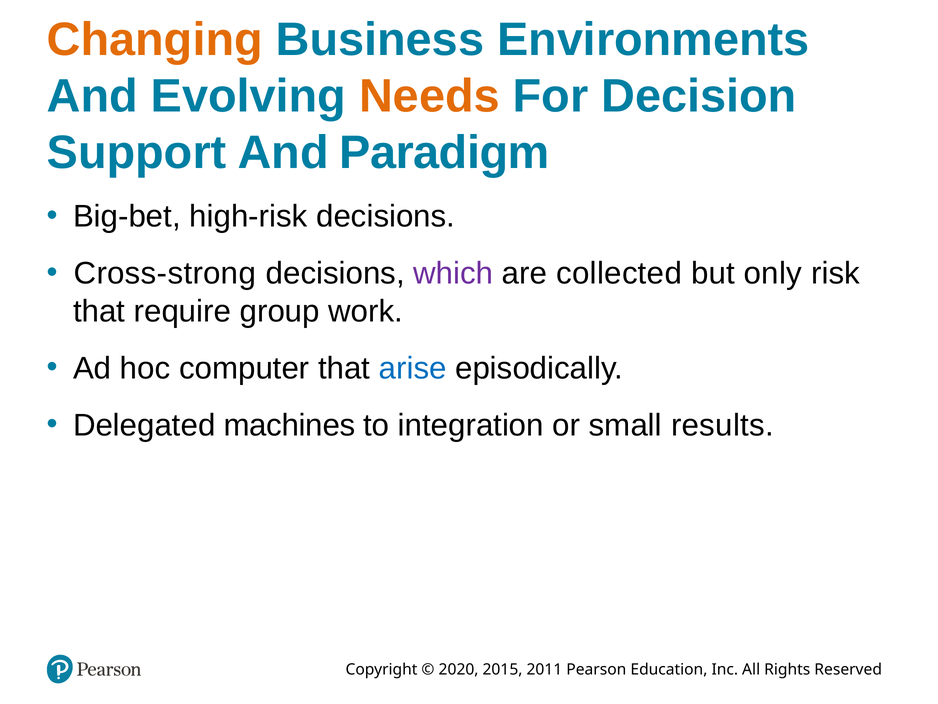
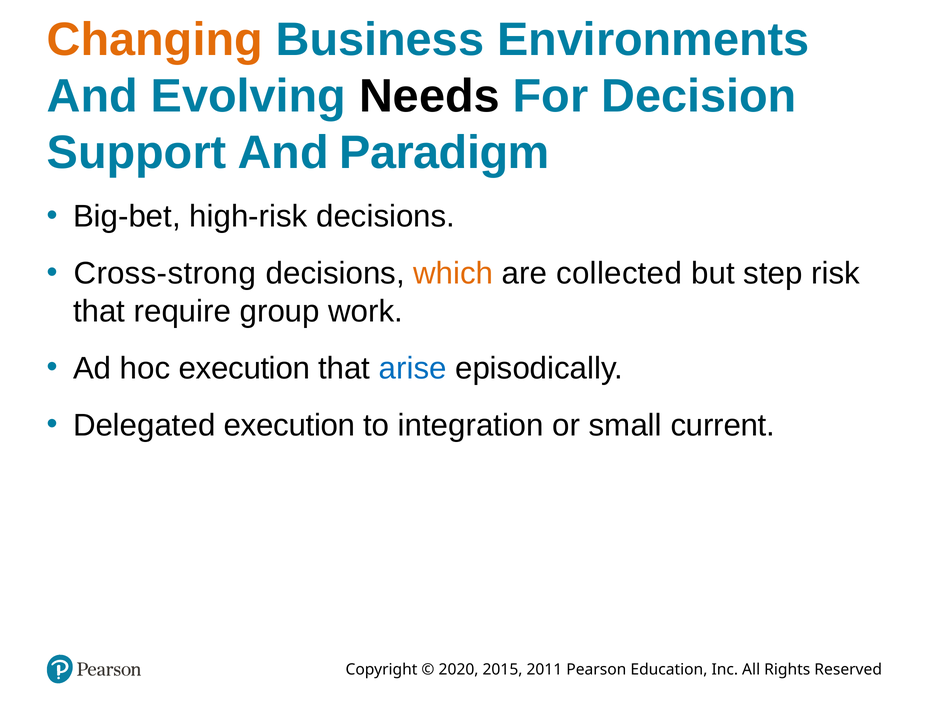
Needs colour: orange -> black (429, 96)
which colour: purple -> orange (453, 273)
only: only -> step (773, 273)
hoc computer: computer -> execution (244, 368)
Delegated machines: machines -> execution (289, 425)
results: results -> current (723, 425)
